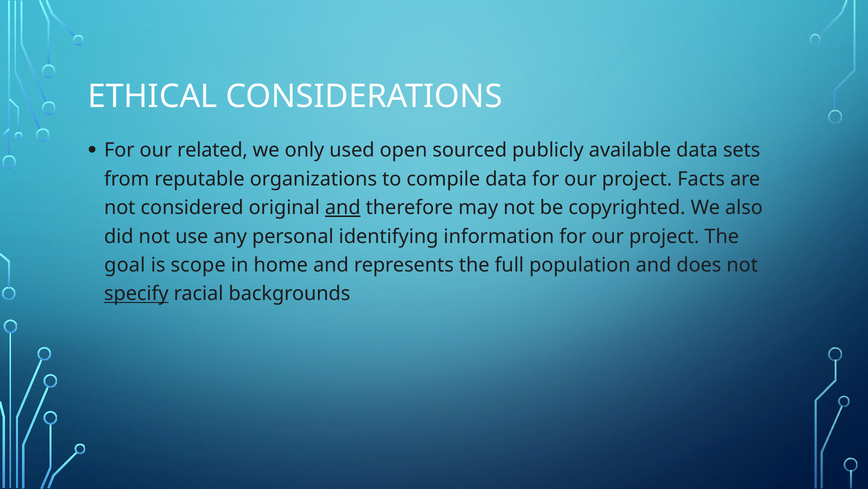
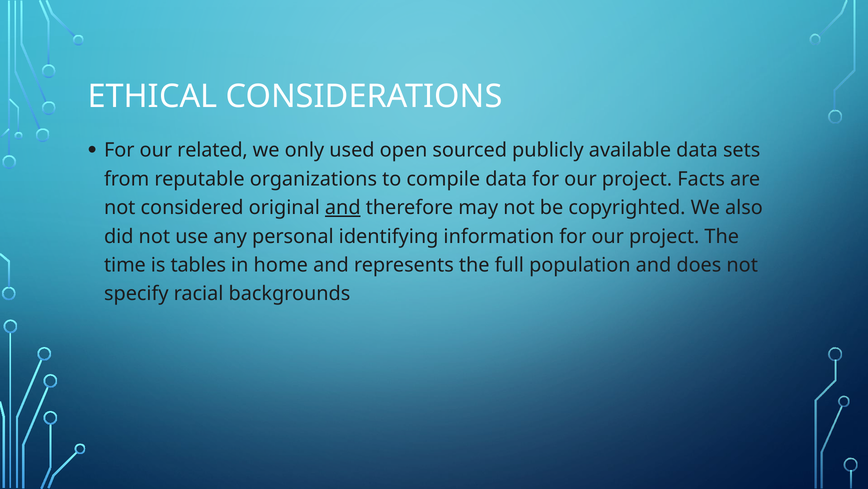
goal: goal -> time (125, 265)
scope: scope -> tables (198, 265)
specify underline: present -> none (136, 293)
